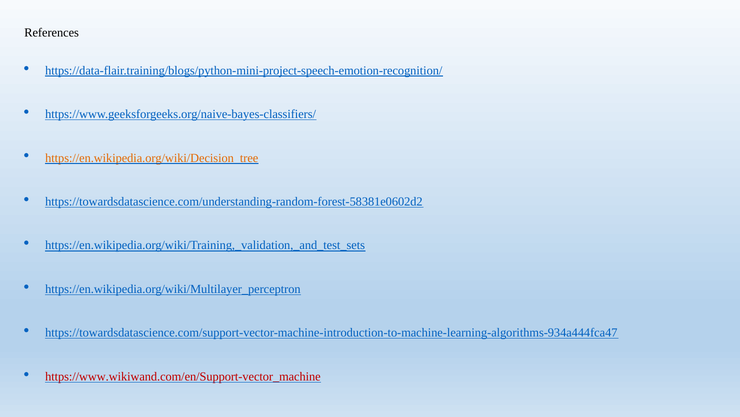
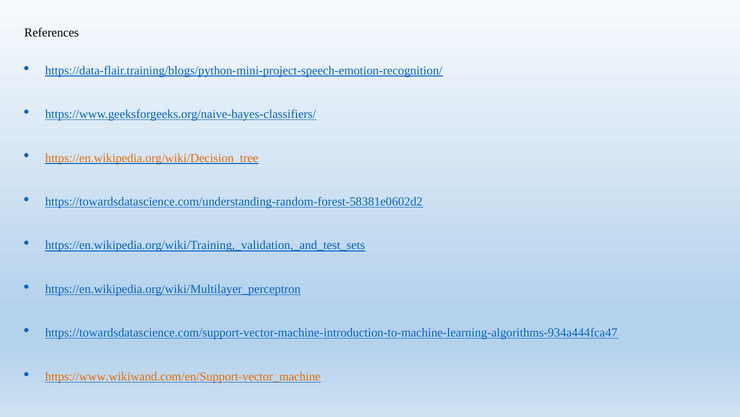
https://www.wikiwand.com/en/Support-vector_machine colour: red -> orange (183, 376)
